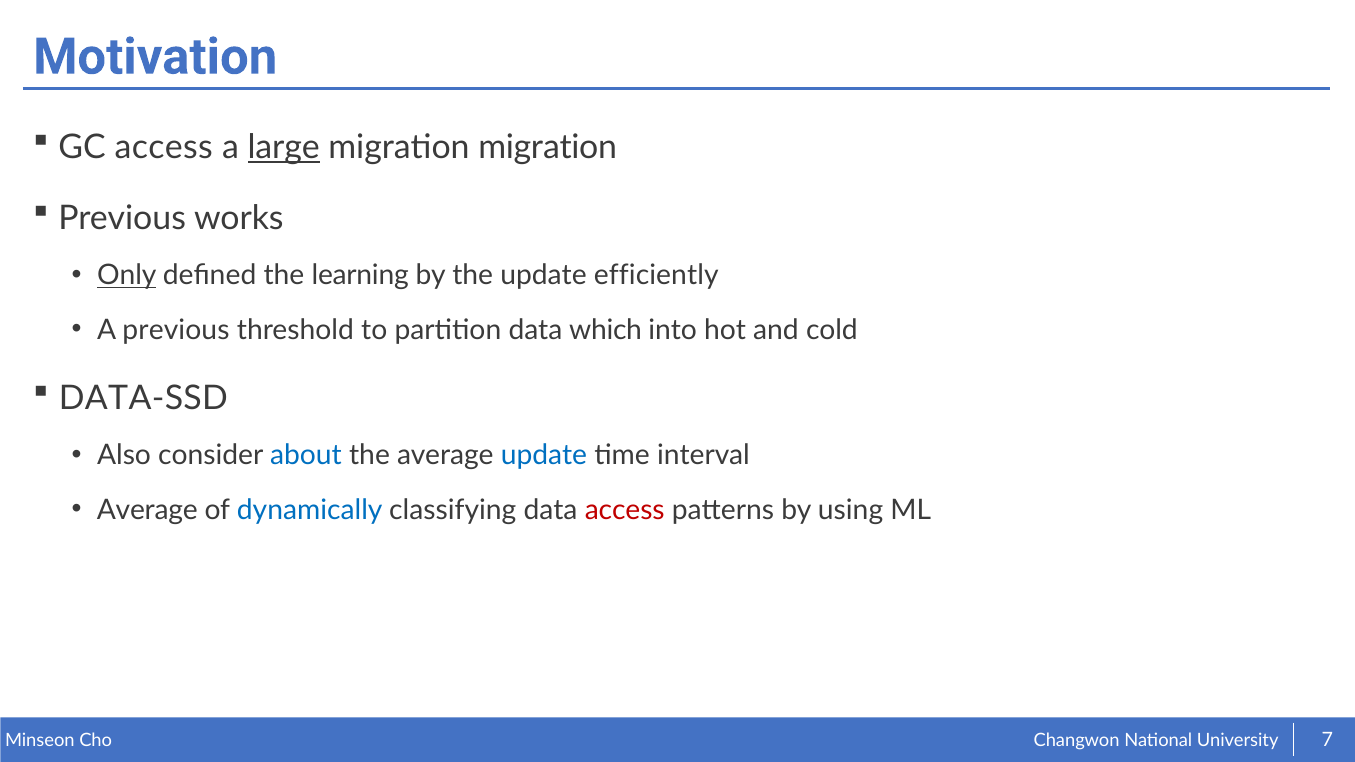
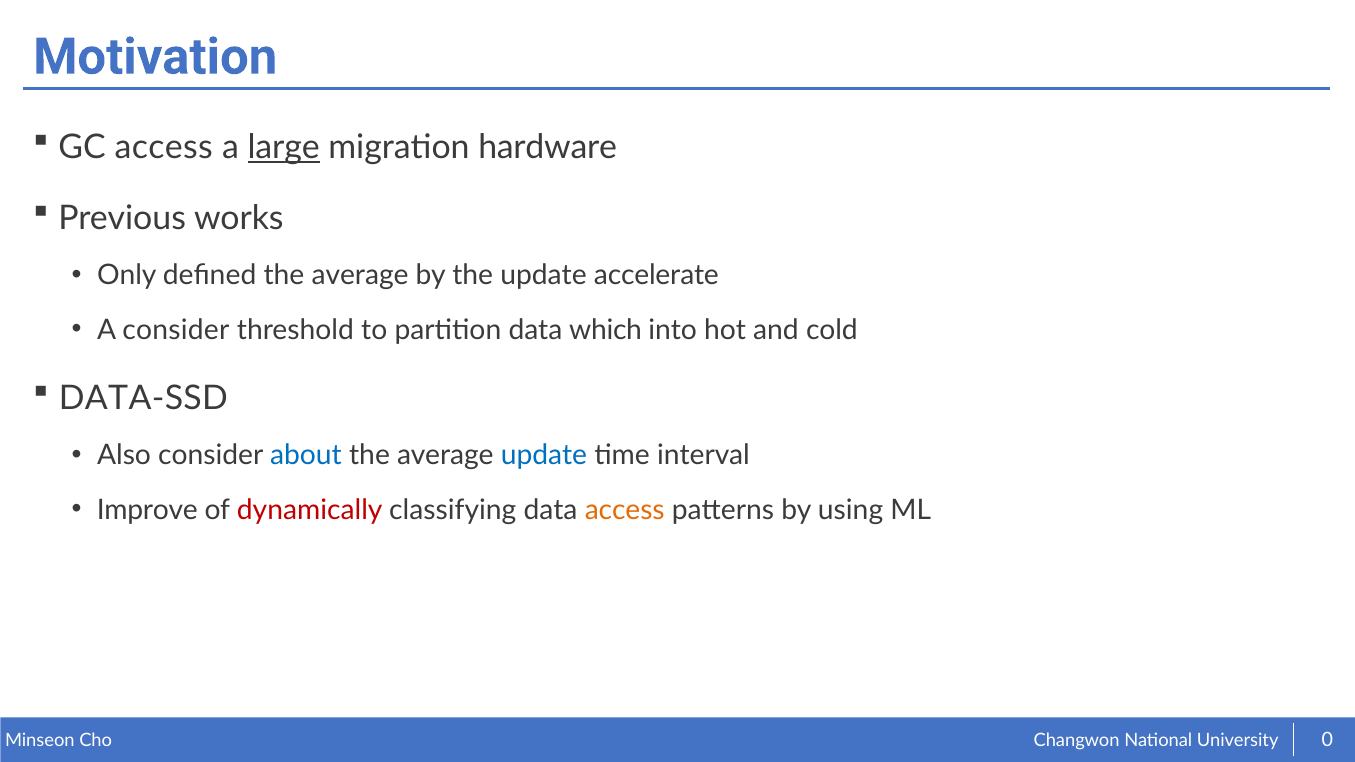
migration migration: migration -> hardware (548, 147)
Only underline: present -> none (127, 276)
defined the learning: learning -> average (360, 276)
efficiently: efficiently -> accelerate (656, 276)
A previous: previous -> consider (176, 330)
Average: Average -> Improve (147, 510)
dynamically colour: blue -> red (310, 510)
access colour: red -> orange (625, 510)
7: 7 -> 0 (1327, 740)
